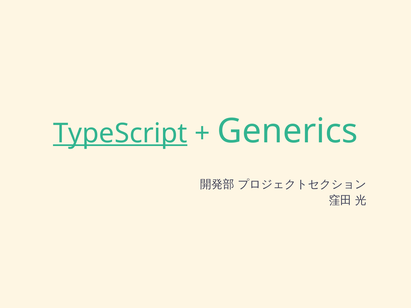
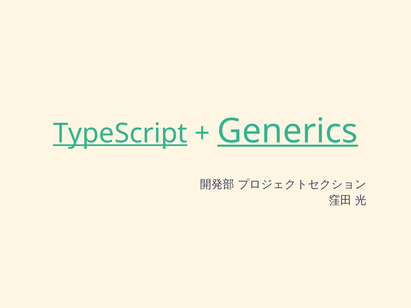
Generics underline: none -> present (288, 131)
